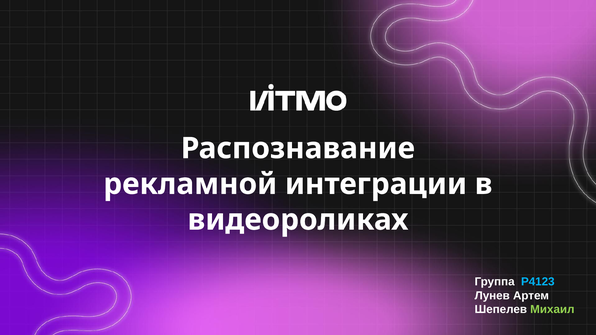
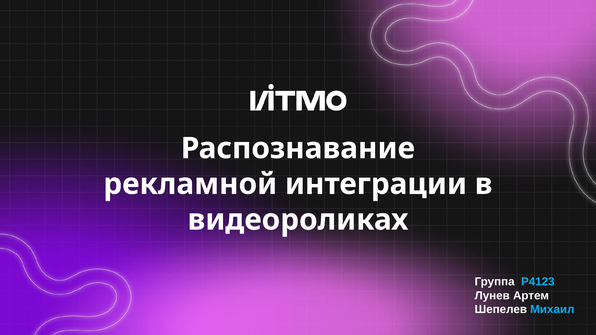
Михаил colour: light green -> light blue (552, 310)
